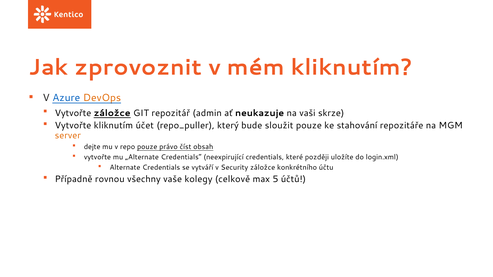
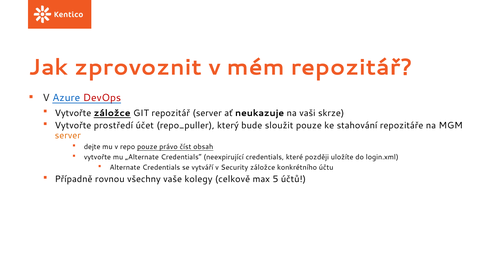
mém kliknutím: kliknutím -> repozitář (351, 67)
DevOps colour: orange -> red (102, 98)
repozitář admin: admin -> server (207, 113)
Vytvořte kliknutím: kliknutím -> prostředí (113, 126)
